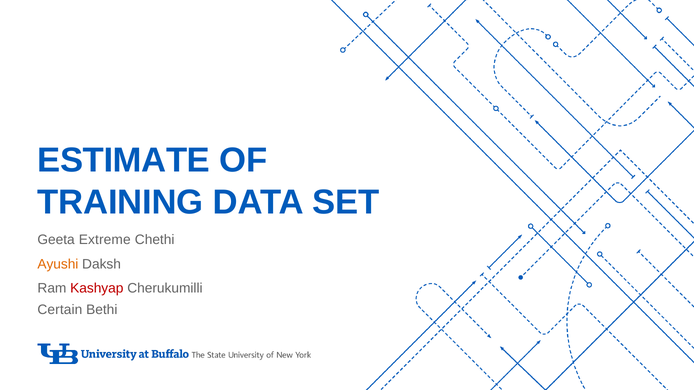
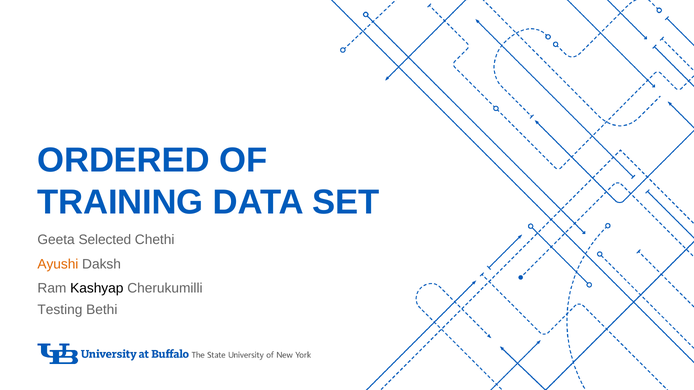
ESTIMATE: ESTIMATE -> ORDERED (124, 160)
Extreme: Extreme -> Selected (105, 240)
Kashyap colour: red -> black (97, 289)
Certain: Certain -> Testing (60, 310)
